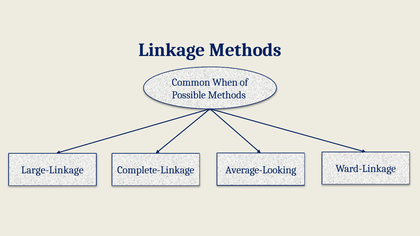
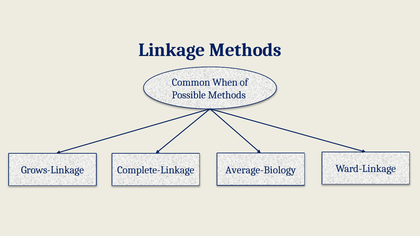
Large-Linkage: Large-Linkage -> Grows-Linkage (52, 170)
Average-Looking: Average-Looking -> Average-Biology (261, 170)
